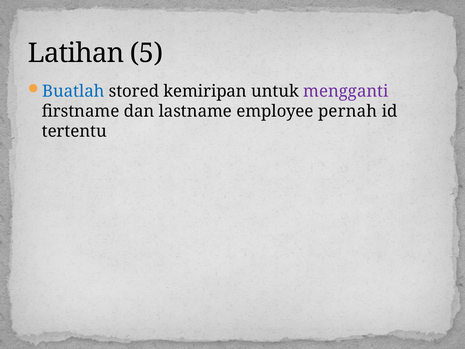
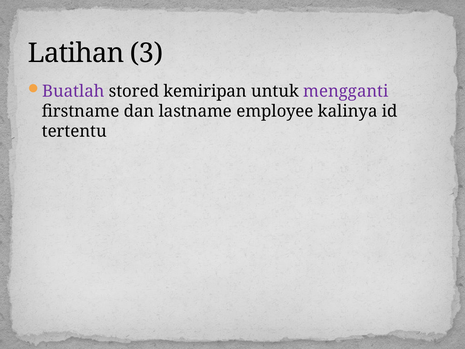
5: 5 -> 3 (147, 53)
Buatlah colour: blue -> purple (73, 91)
pernah: pernah -> kalinya (348, 111)
